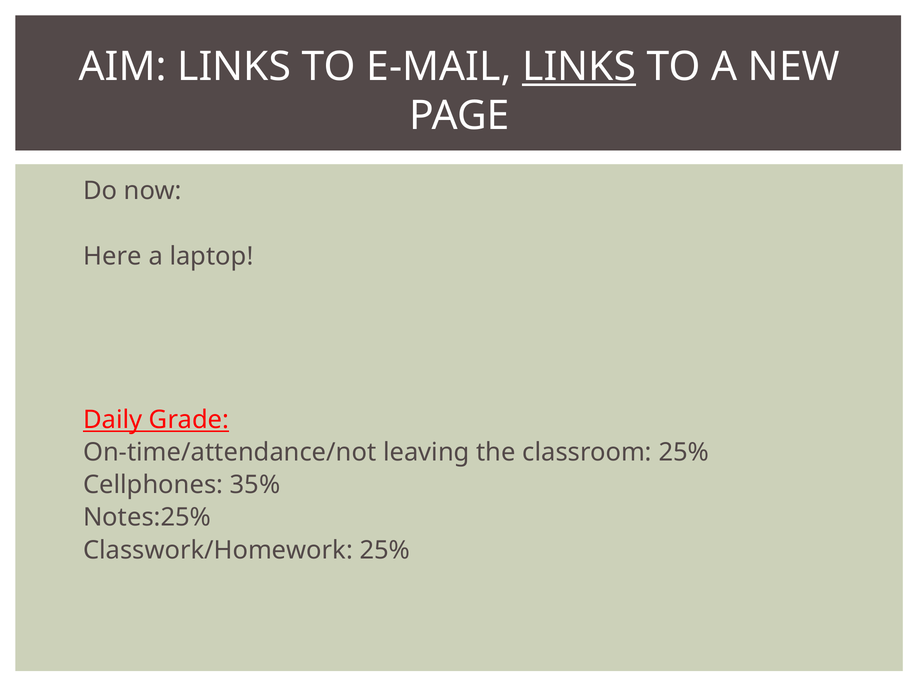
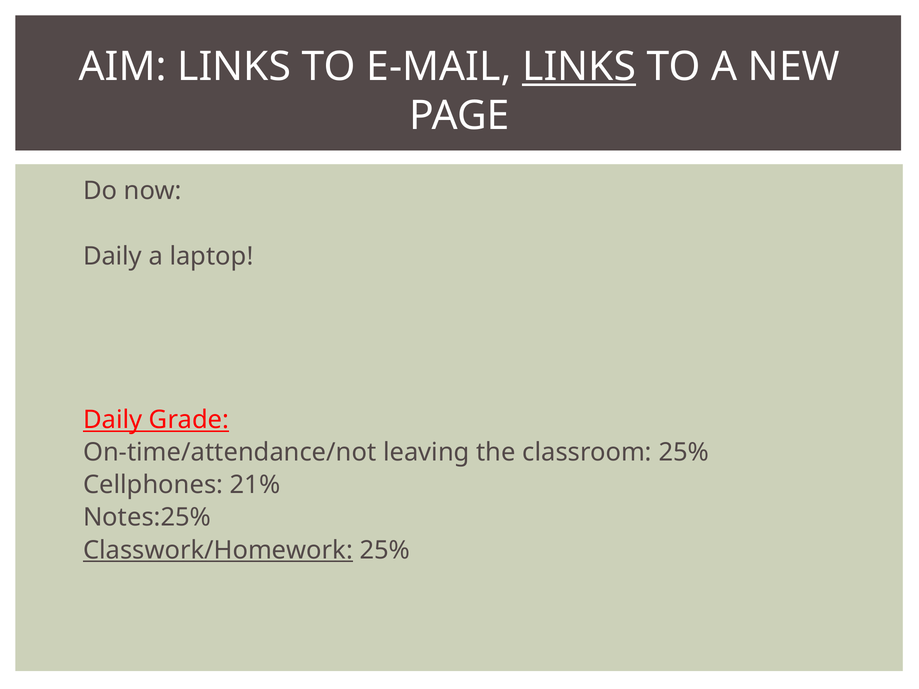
Here: Here -> Daily (113, 256)
35%: 35% -> 21% (255, 485)
Classwork/Homework underline: none -> present (218, 550)
